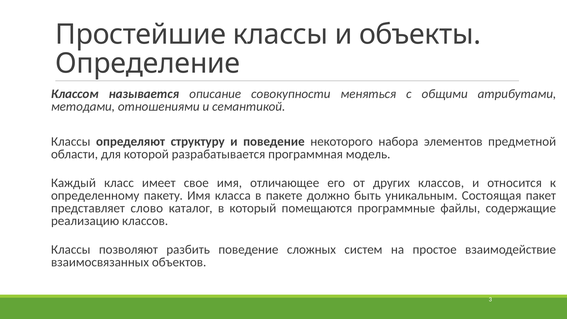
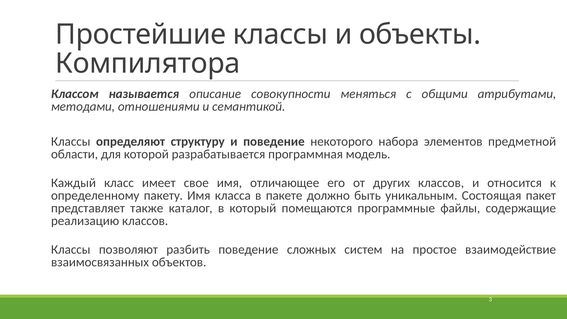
Определение: Определение -> Компилятора (148, 64)
слово: слово -> также (147, 208)
